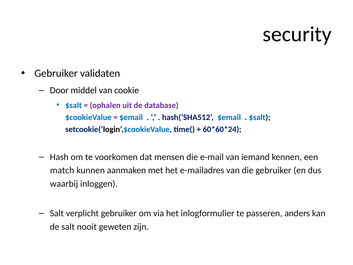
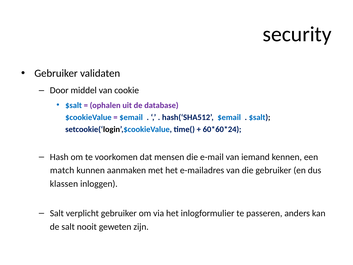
waarbij: waarbij -> klassen (64, 184)
